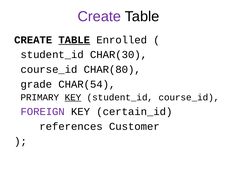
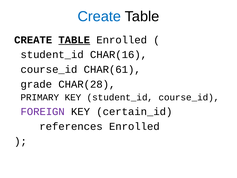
Create colour: purple -> blue (99, 16)
CHAR(30: CHAR(30 -> CHAR(16 (119, 55)
CHAR(80: CHAR(80 -> CHAR(61 (112, 69)
CHAR(54: CHAR(54 -> CHAR(28 (87, 84)
KEY underline: present -> none (73, 97)
references Customer: Customer -> Enrolled (134, 126)
